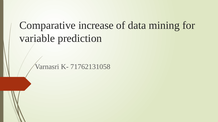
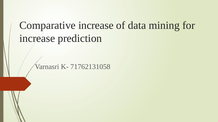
variable: variable -> increase (37, 39)
